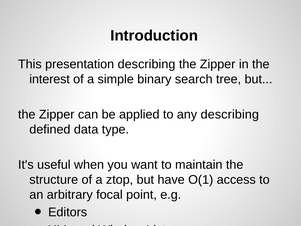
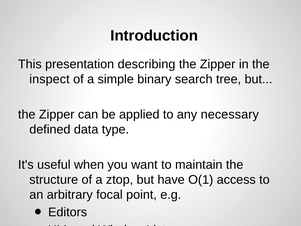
interest: interest -> inspect (49, 79)
any describing: describing -> necessary (230, 114)
